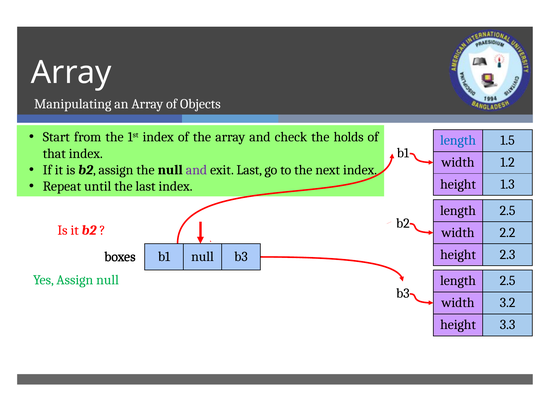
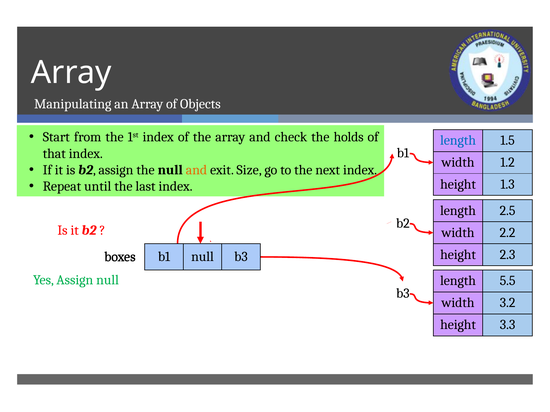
and colour: purple -> orange (196, 170)
exit Last: Last -> Size (249, 170)
2.5: 2.5 -> 5.5 (508, 281)
